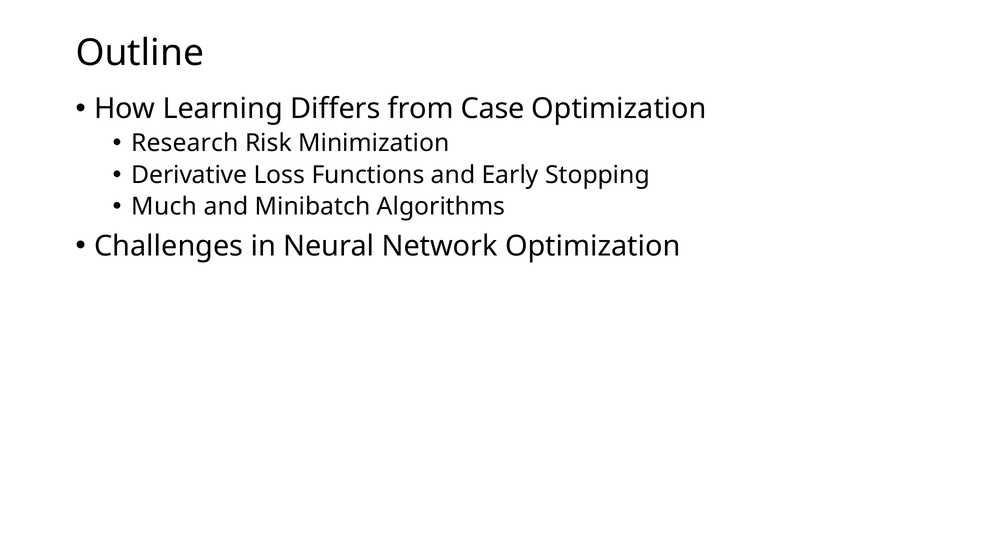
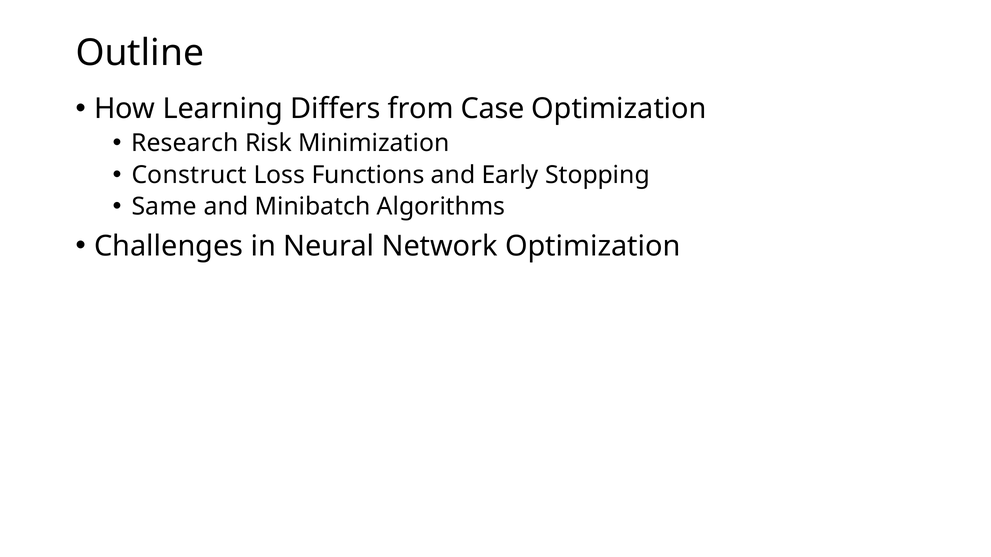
Derivative: Derivative -> Construct (189, 175)
Much: Much -> Same (164, 207)
